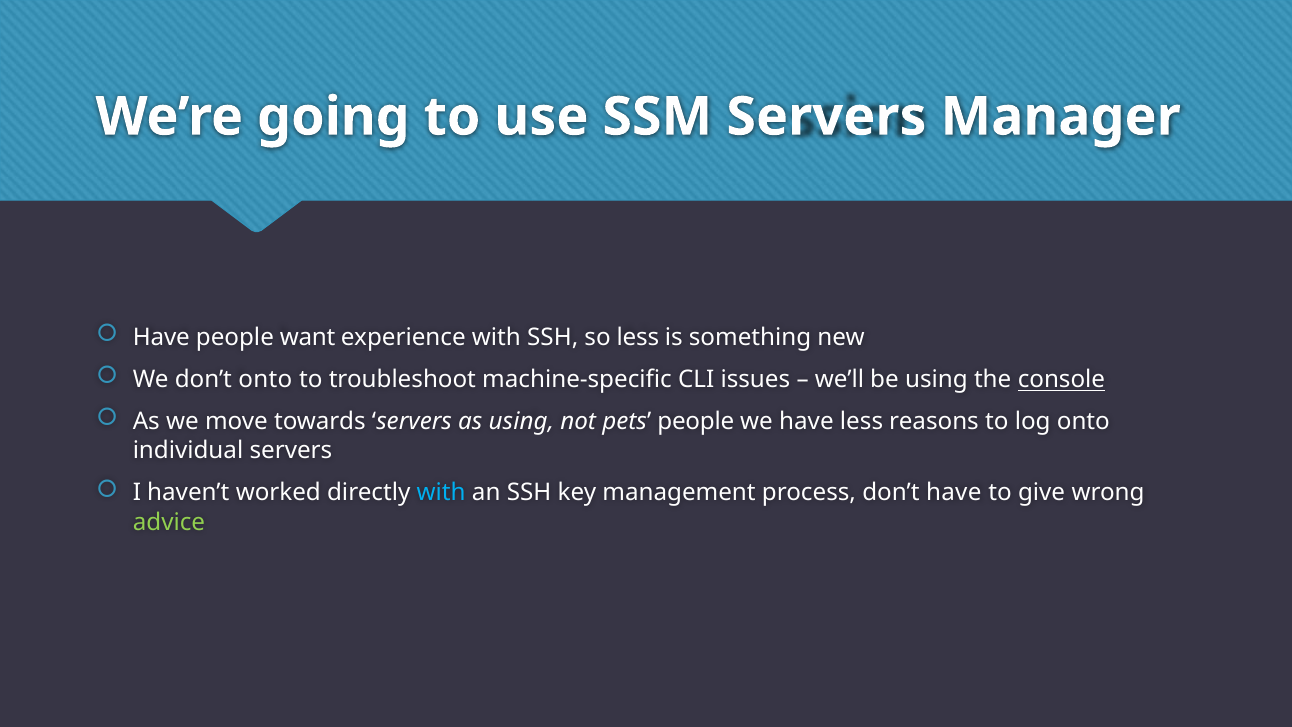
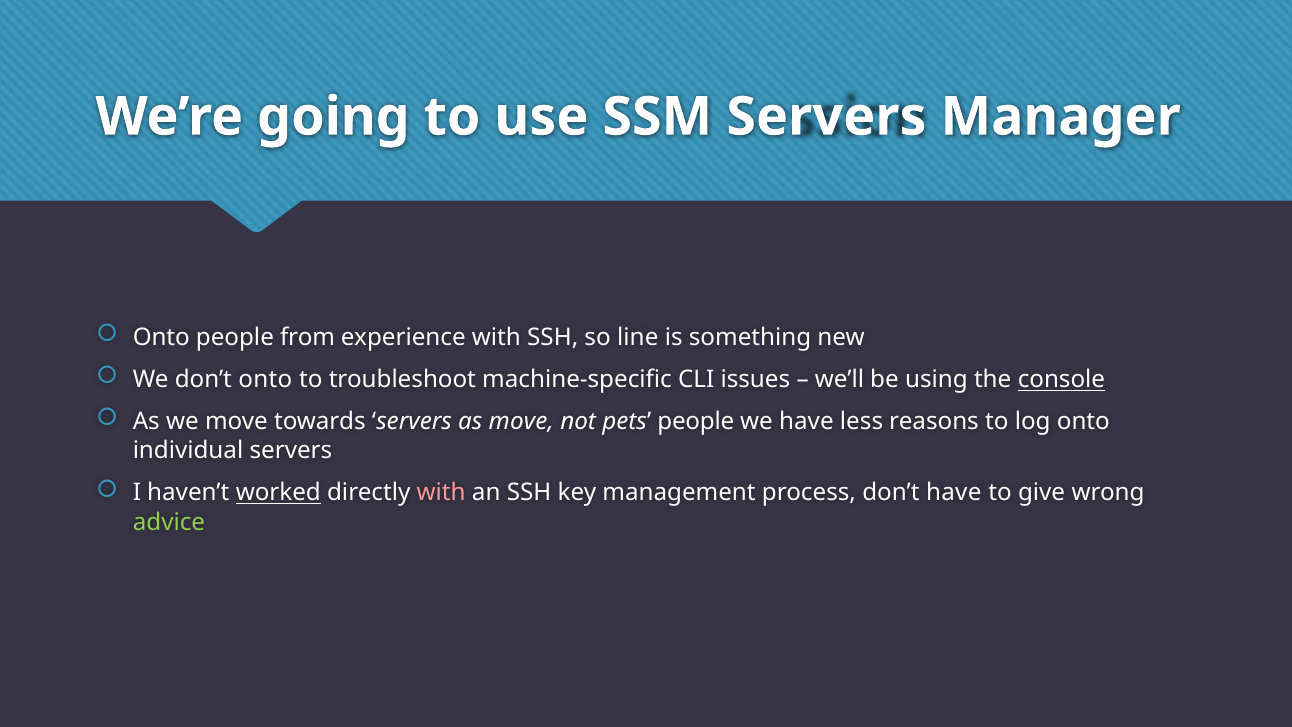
Have: Have -> Onto (161, 338)
want: want -> from (308, 338)
so less: less -> line (638, 338)
as using: using -> move (521, 422)
worked underline: none -> present (278, 493)
with colour: light blue -> pink (441, 493)
